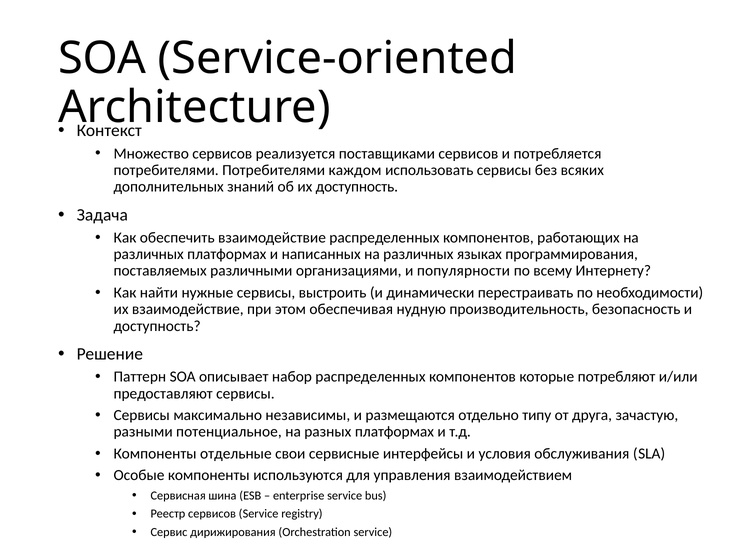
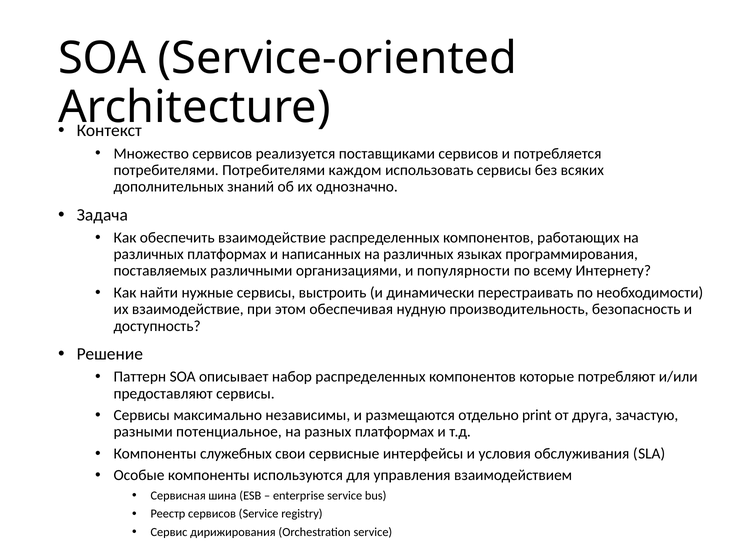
их доступность: доступность -> однозначно (357, 187)
типу: типу -> print (537, 415)
отдельные: отдельные -> служебных (236, 454)
